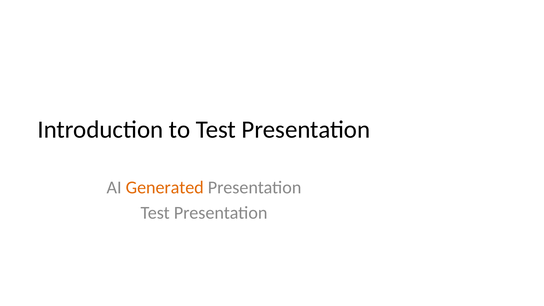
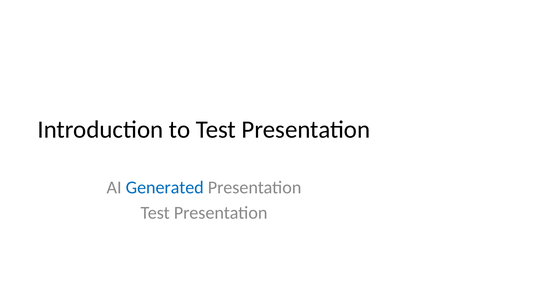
Generated colour: orange -> blue (165, 188)
